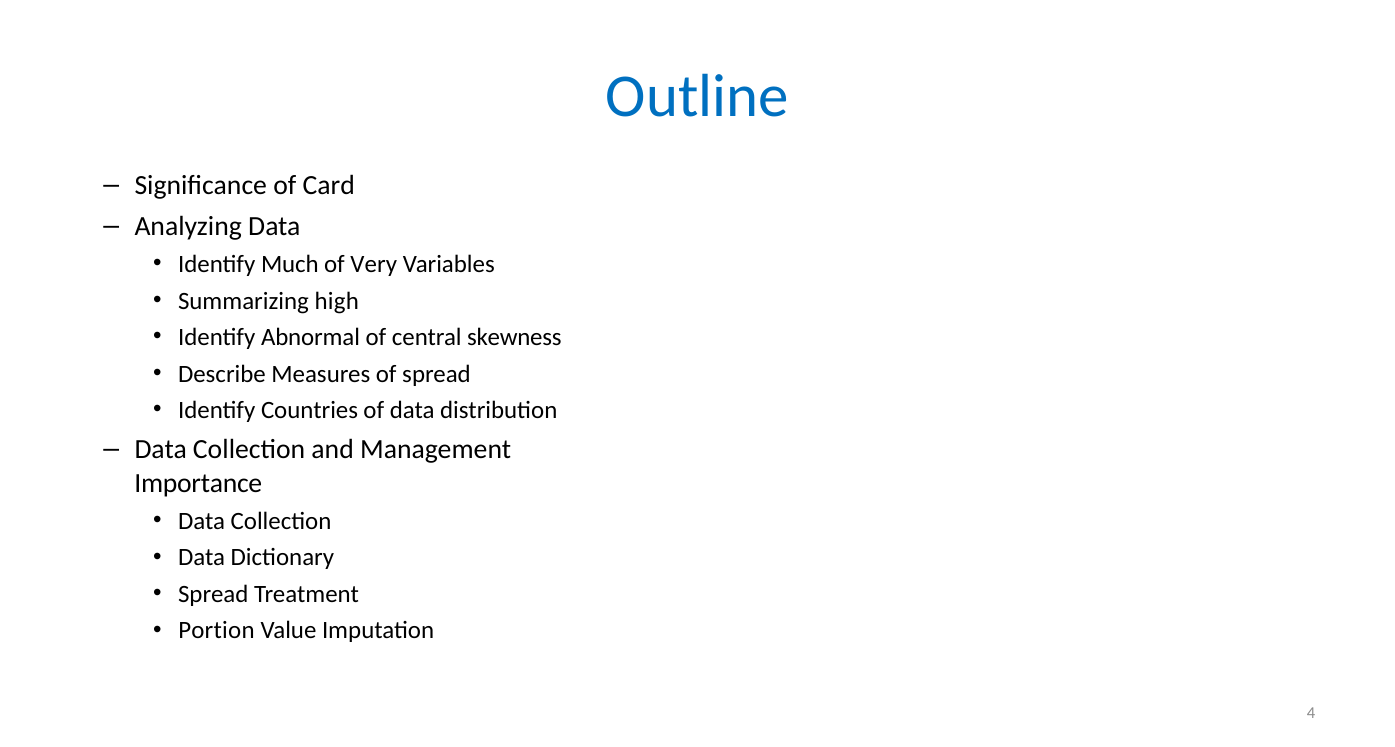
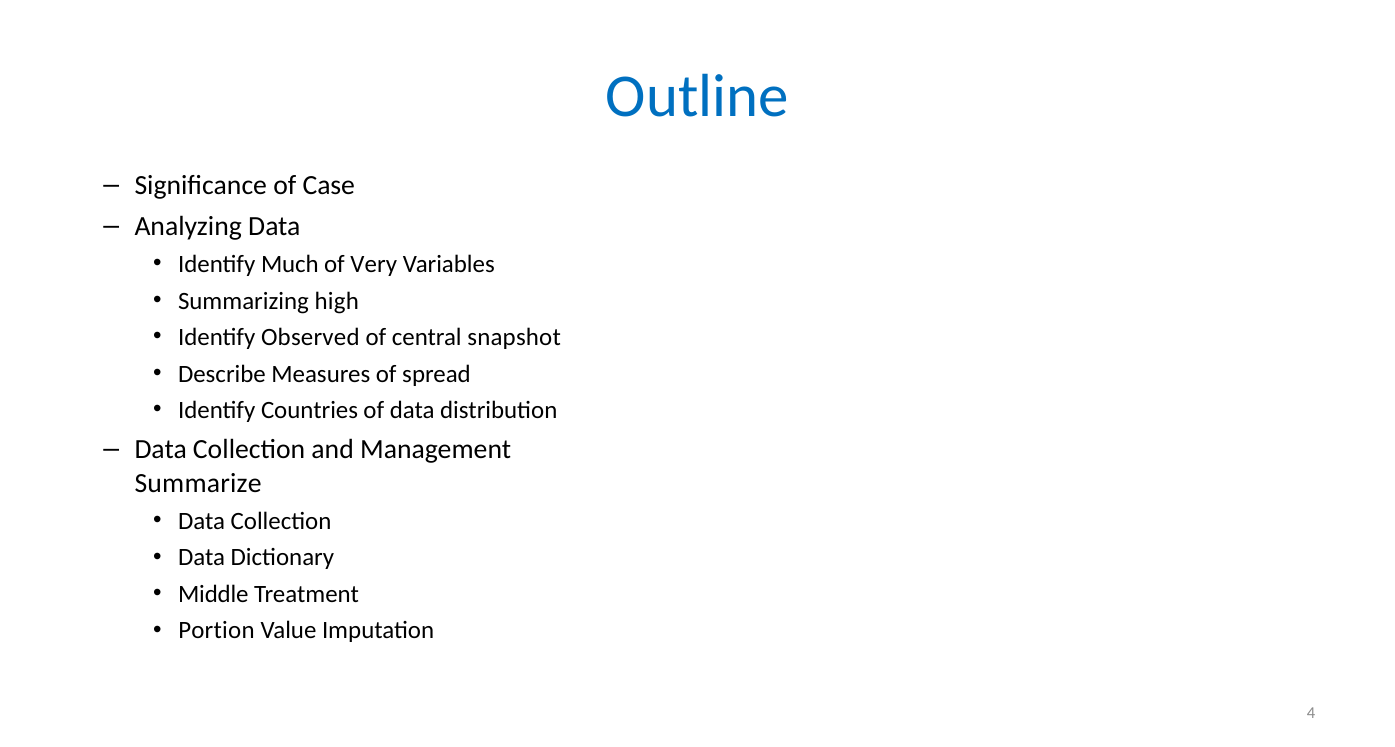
Card: Card -> Case (329, 185)
Abnormal: Abnormal -> Observed (310, 337)
skewness: skewness -> snapshot (514, 337)
Importance: Importance -> Summarize (198, 483)
Spread: Spread -> Middle (213, 594)
